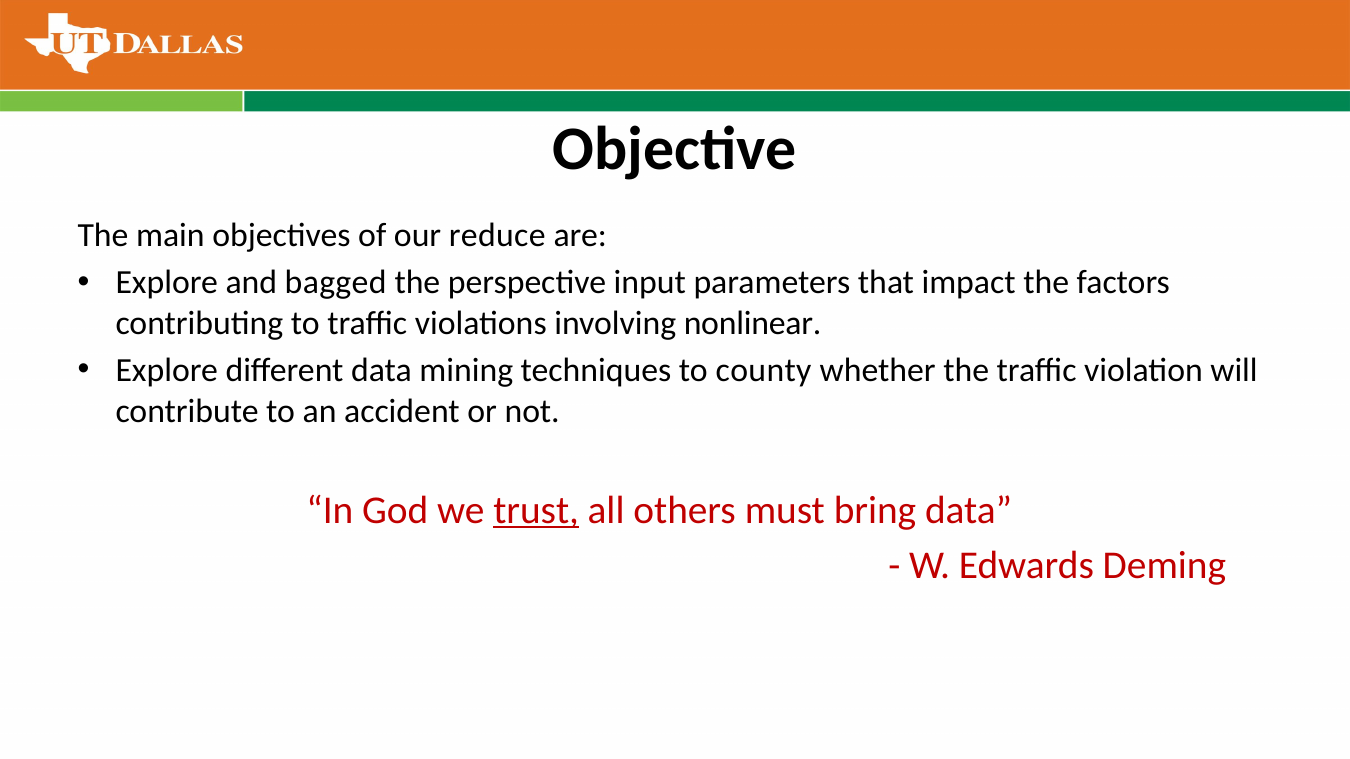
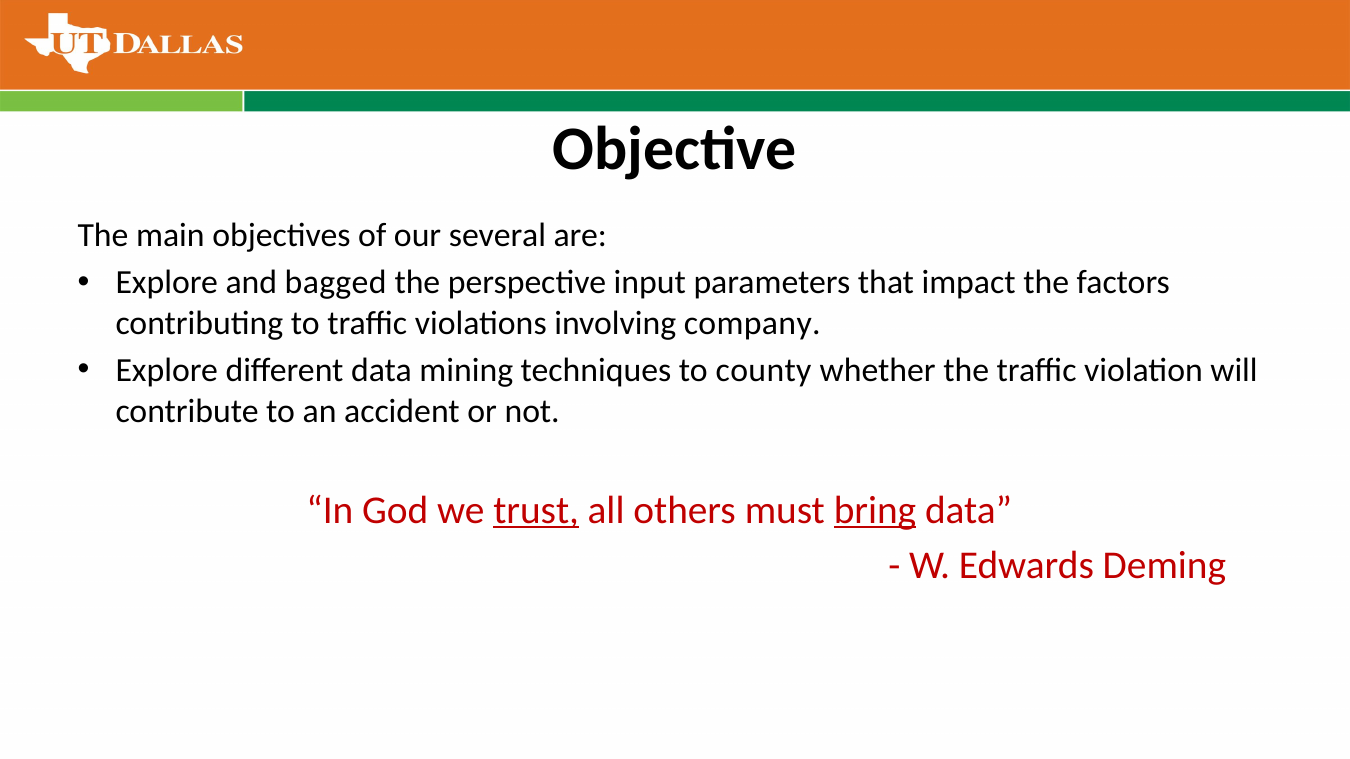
reduce: reduce -> several (497, 236)
nonlinear: nonlinear -> company (752, 323)
bring underline: none -> present (875, 511)
